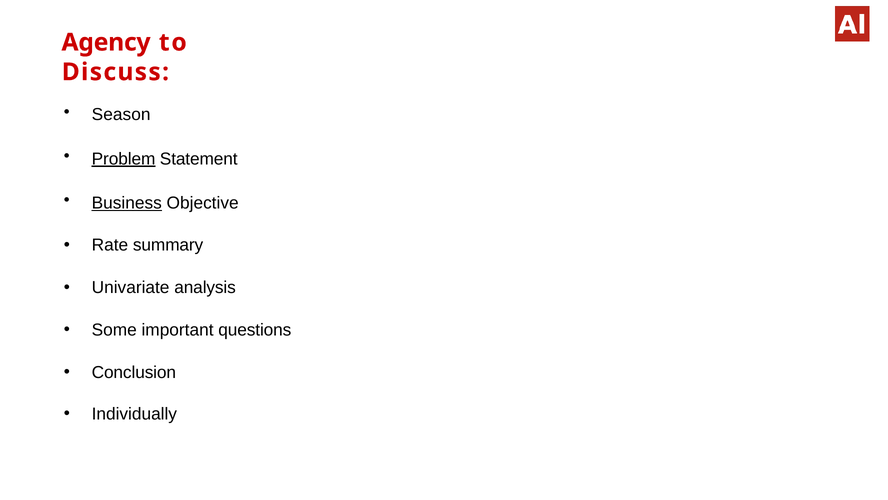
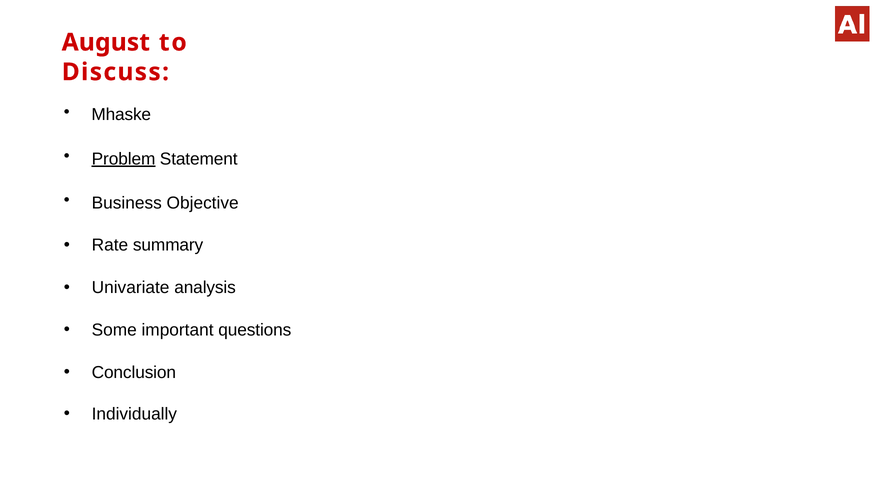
Agency: Agency -> August (106, 42)
Season: Season -> Mhaske (121, 115)
Business underline: present -> none (127, 203)
